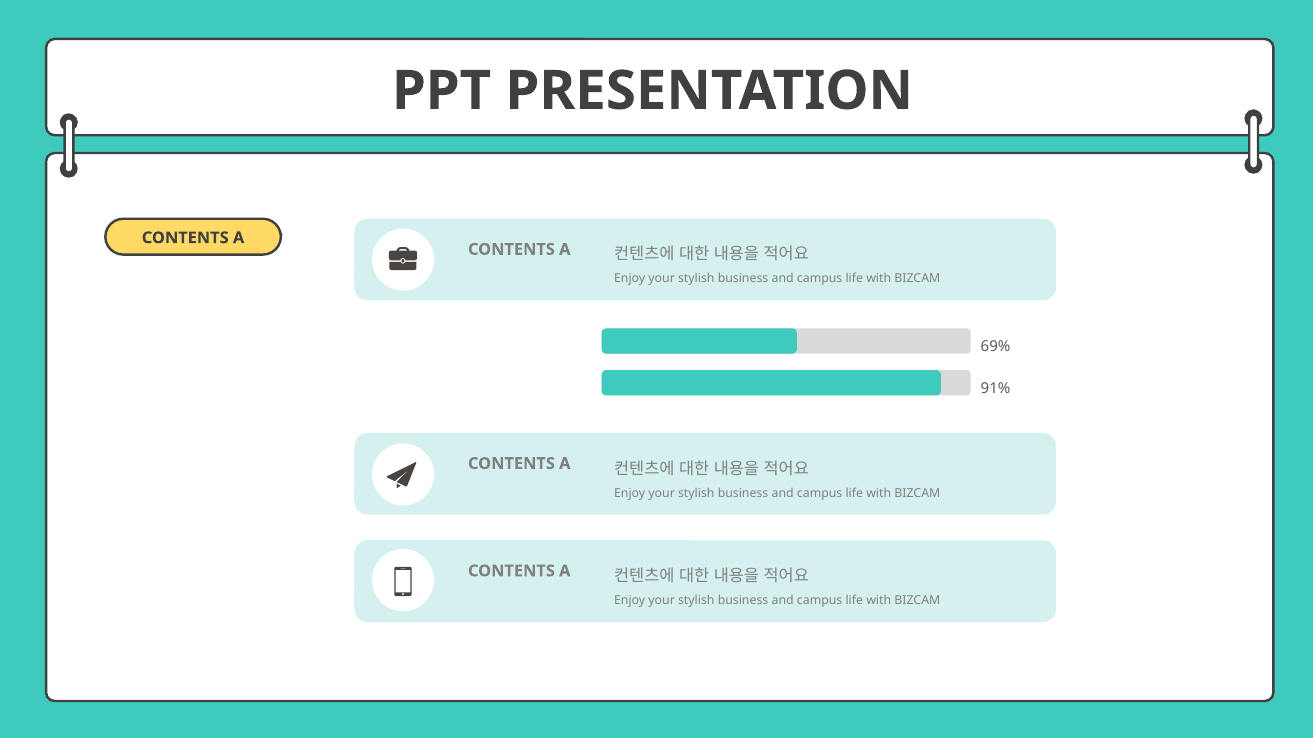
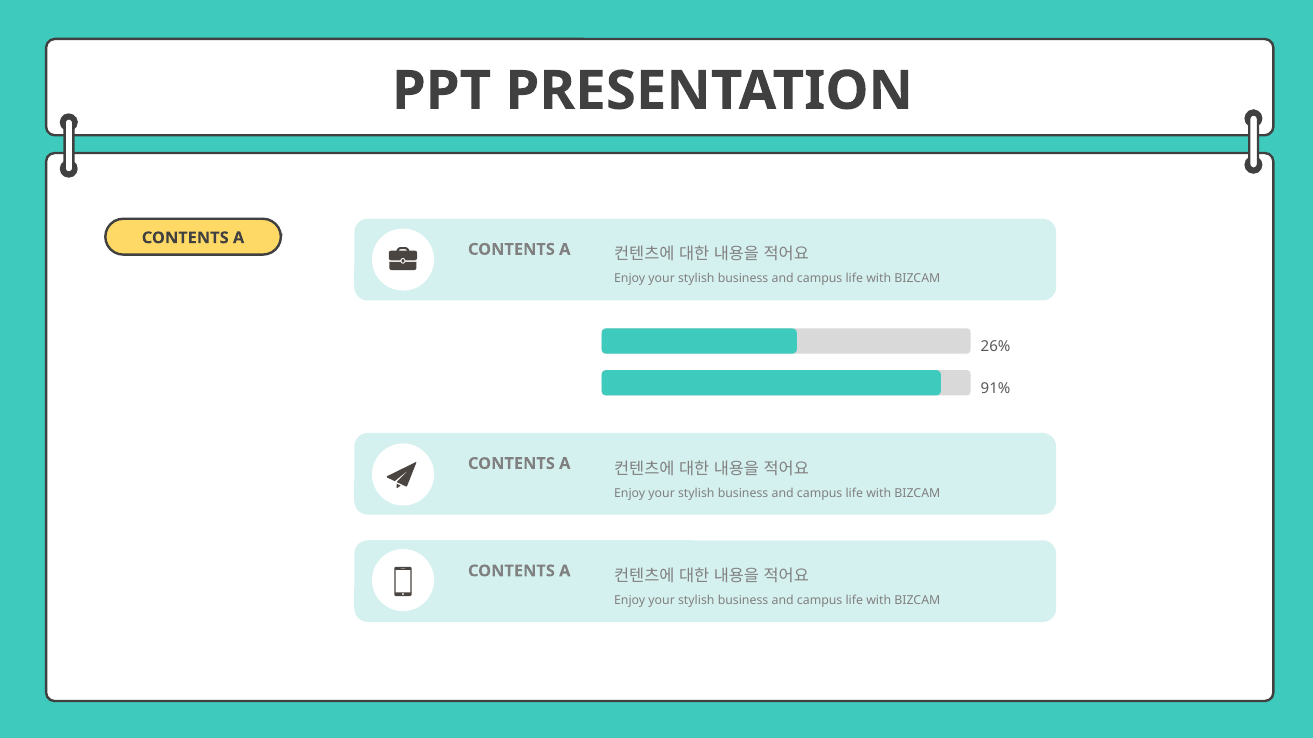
69%: 69% -> 26% (996, 347)
